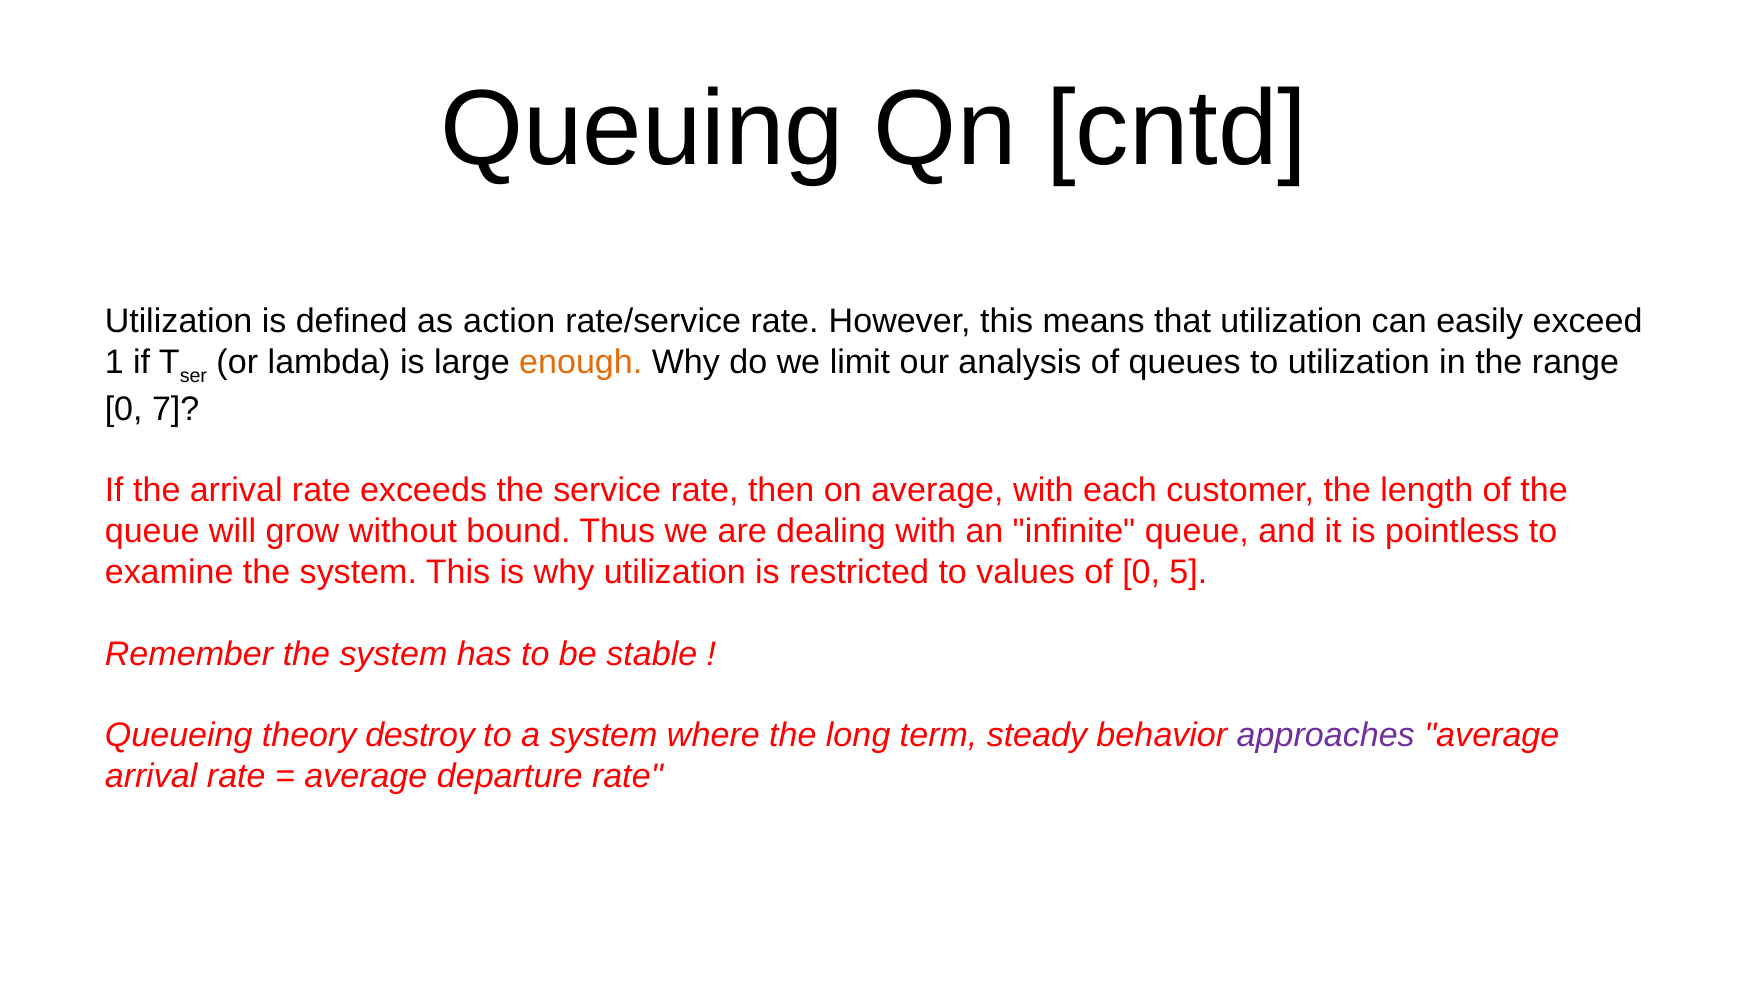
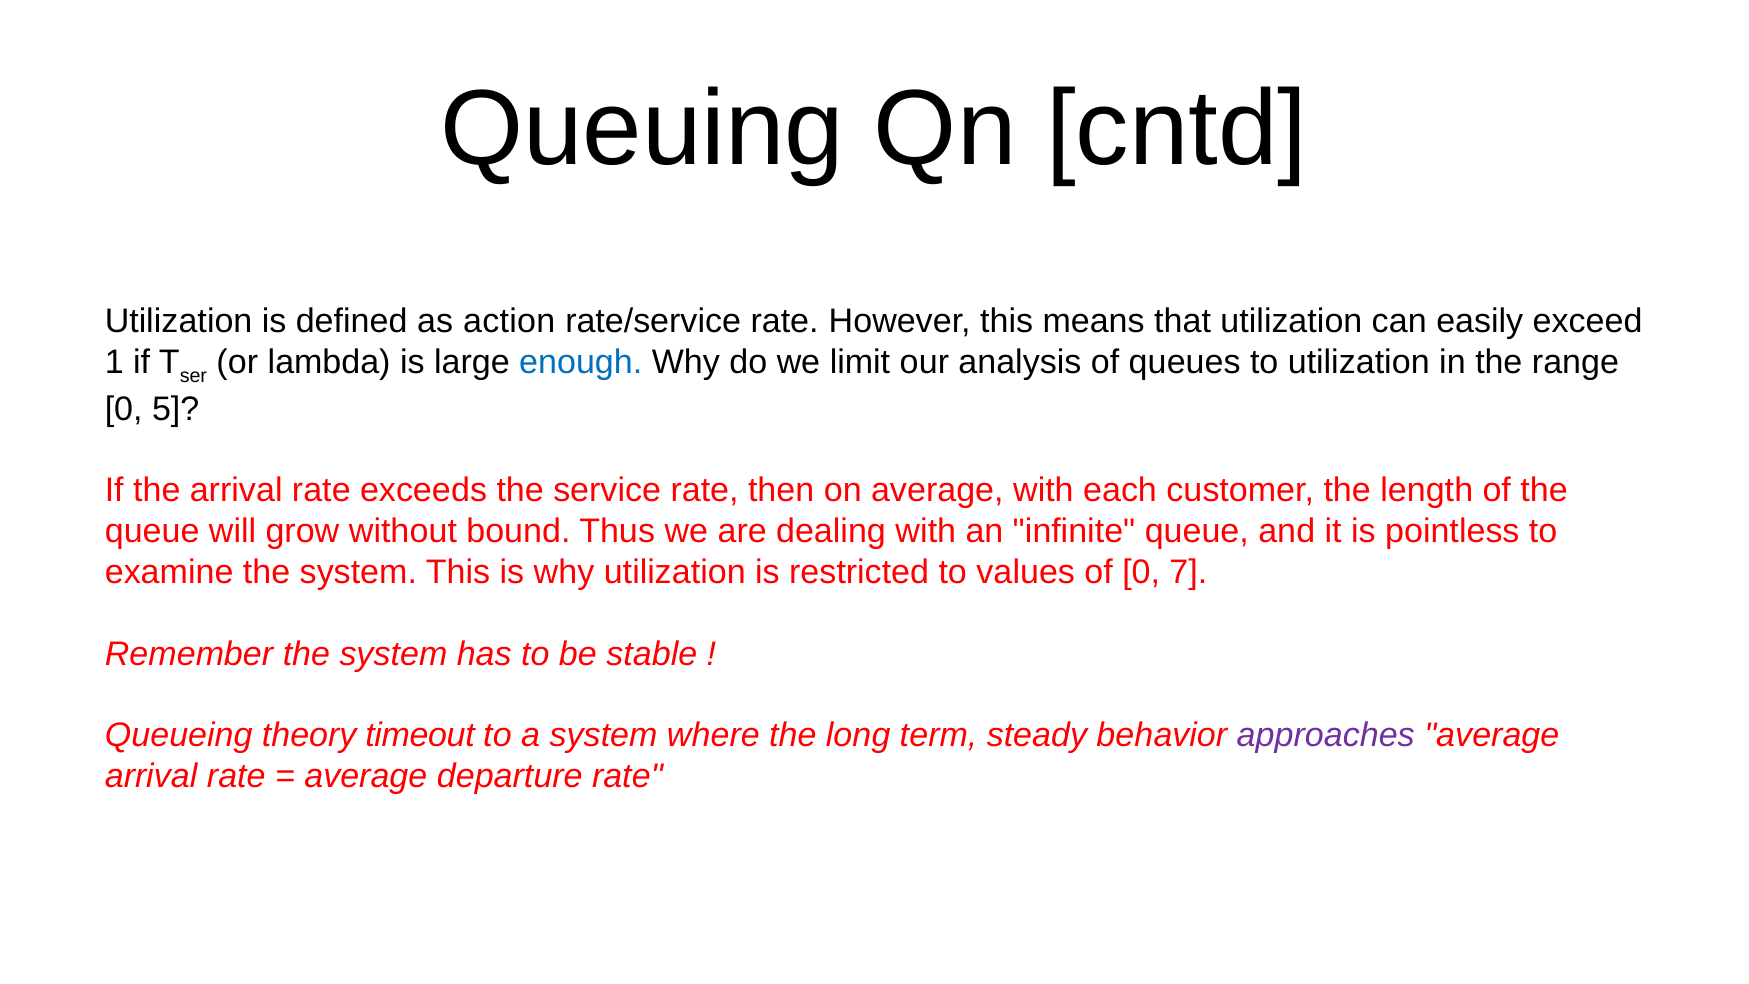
enough colour: orange -> blue (581, 362)
7: 7 -> 5 (176, 409)
5: 5 -> 7 (1188, 572)
destroy: destroy -> timeout (420, 736)
